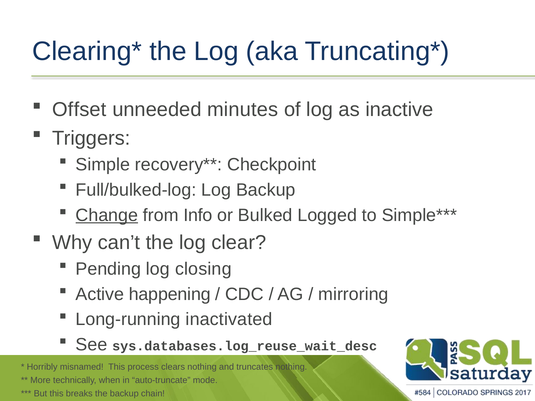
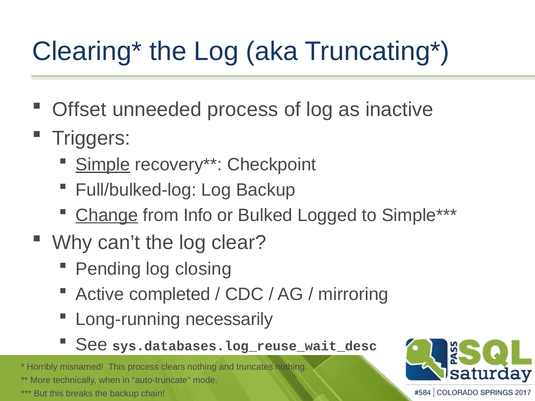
unneeded minutes: minutes -> process (243, 110)
Simple underline: none -> present (103, 165)
happening: happening -> completed (170, 294)
inactivated: inactivated -> necessarily (229, 320)
